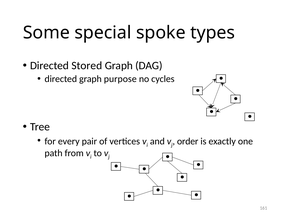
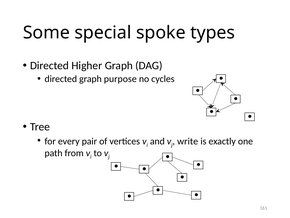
Stored: Stored -> Higher (87, 65)
order: order -> write (188, 141)
